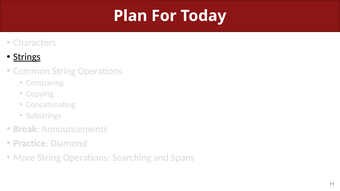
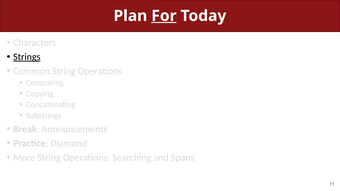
For underline: none -> present (164, 16)
